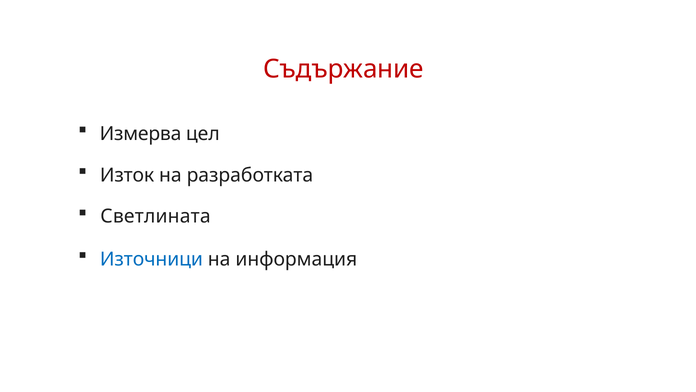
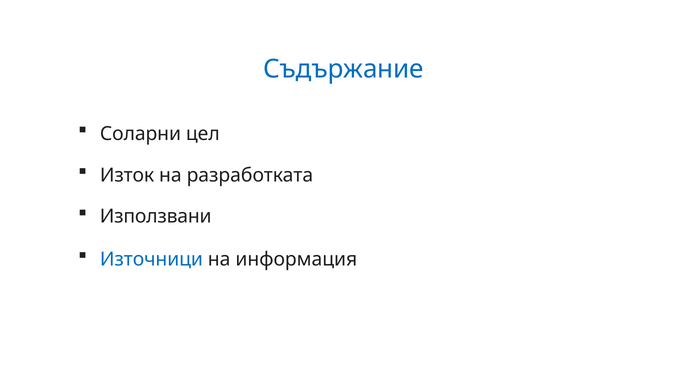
Съдържание colour: red -> blue (343, 69)
Измерва: Измерва -> Соларни (140, 133)
Светлината: Светлината -> Използвани (156, 216)
